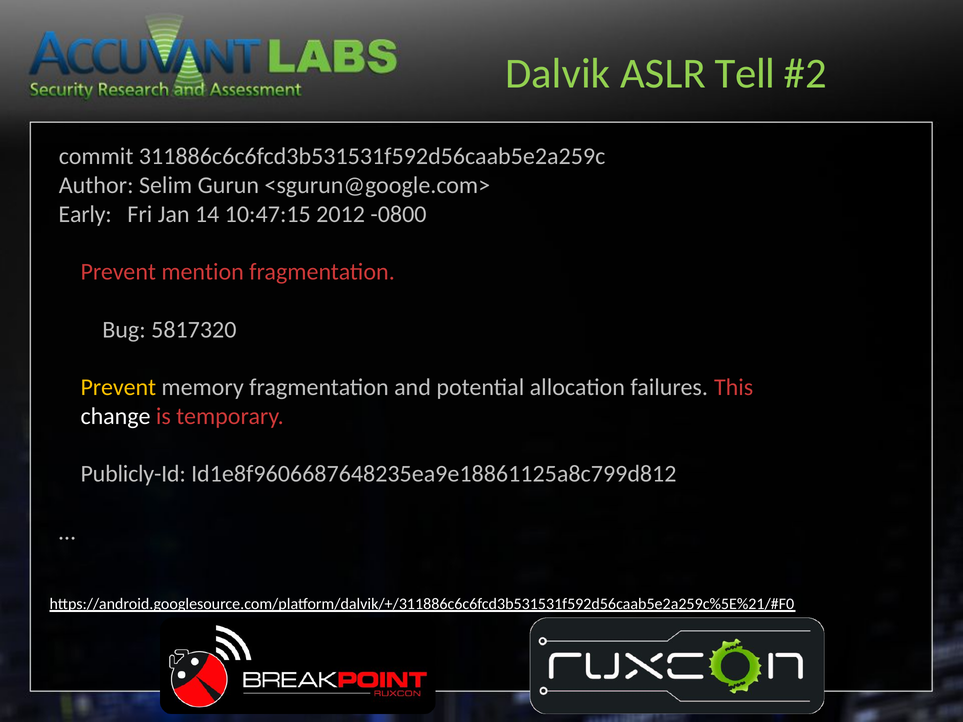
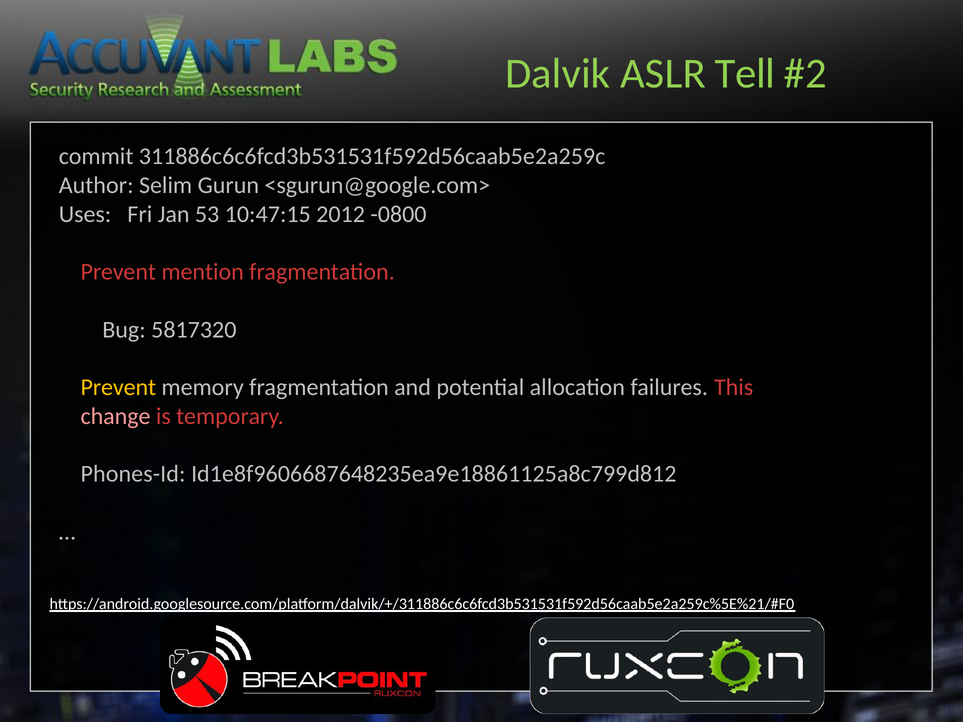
Early: Early -> Uses (85, 214)
14: 14 -> 53 (207, 214)
change colour: white -> pink (116, 416)
Publicly-Id: Publicly-Id -> Phones-Id (133, 474)
